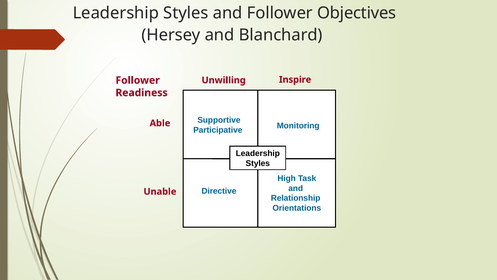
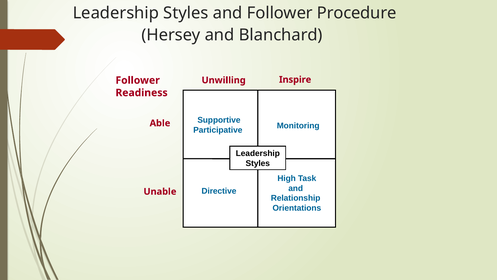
Objectives: Objectives -> Procedure (357, 13)
